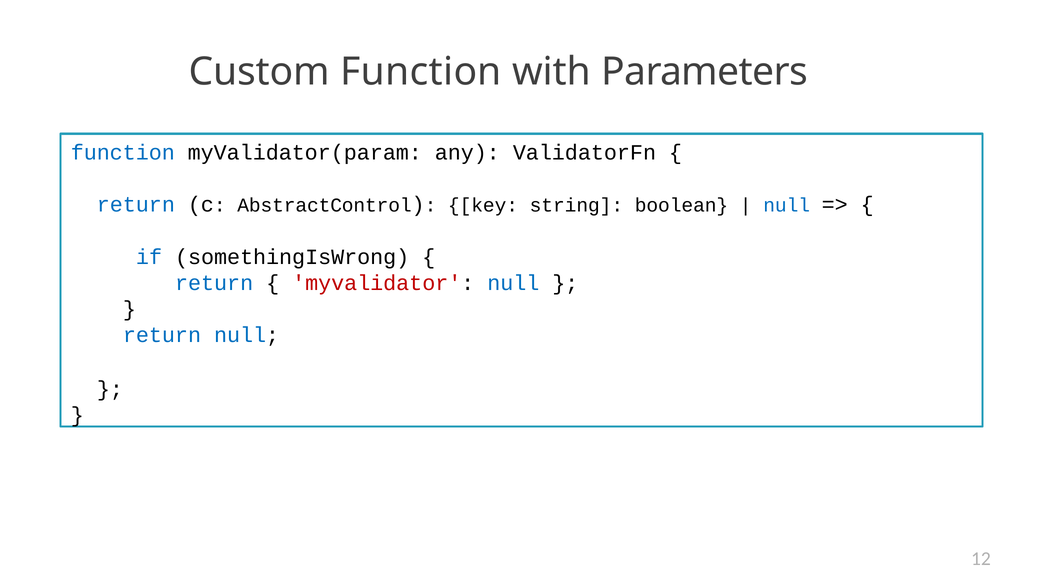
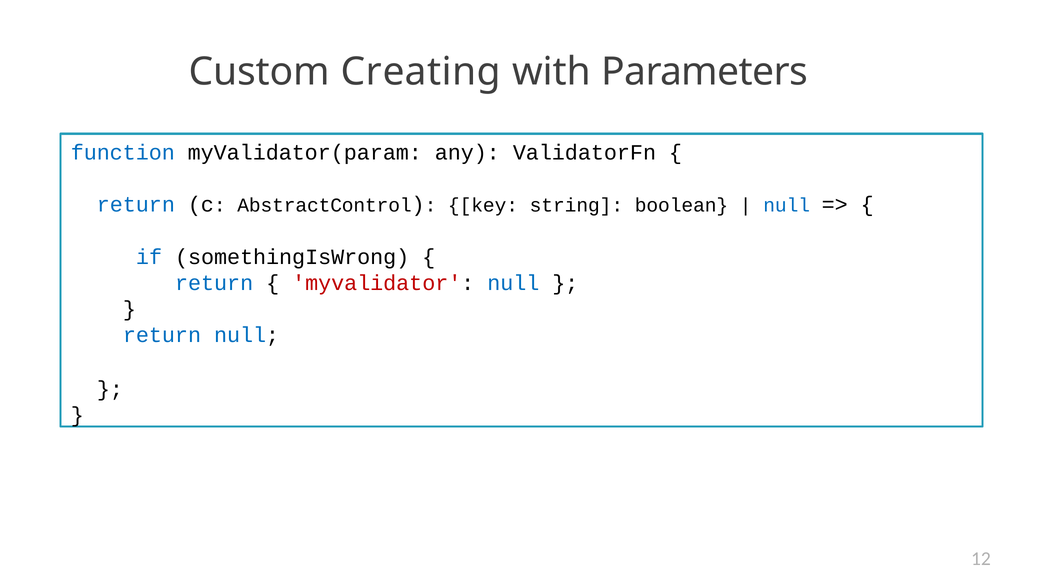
Custom Function: Function -> Creating (421, 72)
